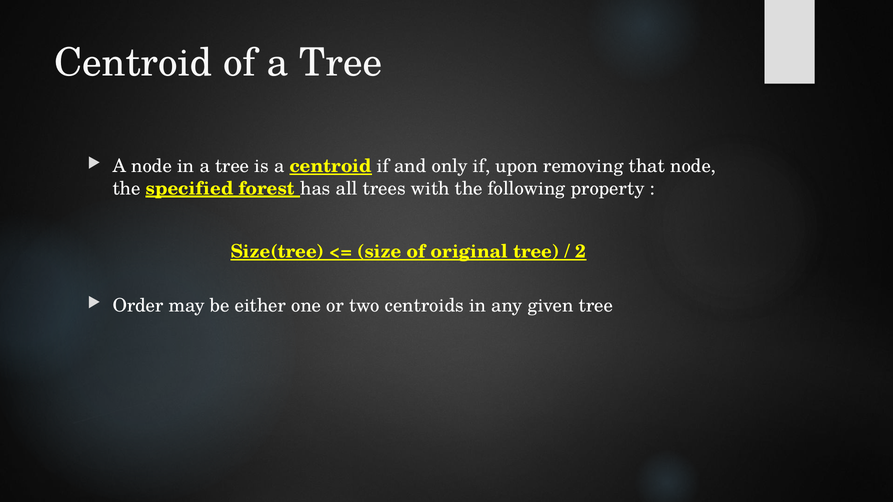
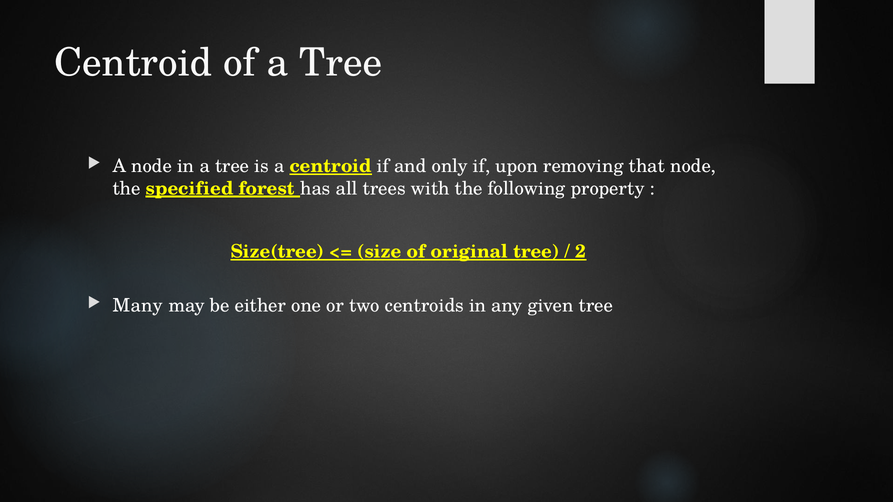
Order: Order -> Many (138, 306)
